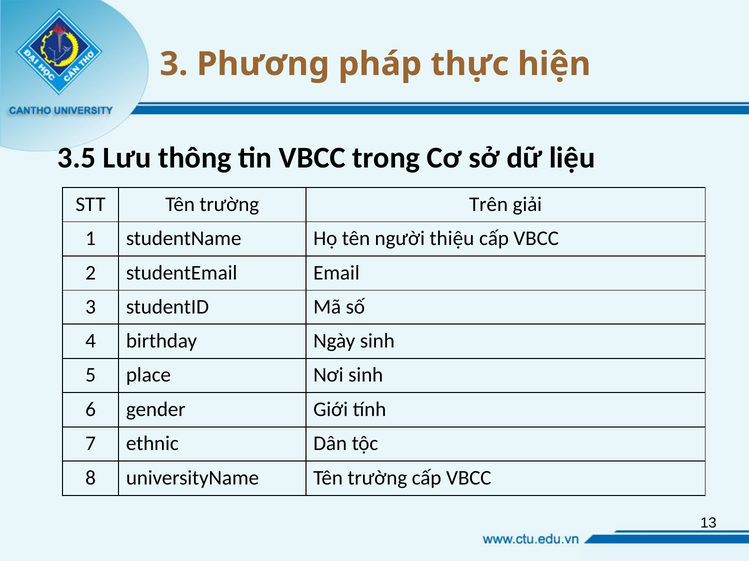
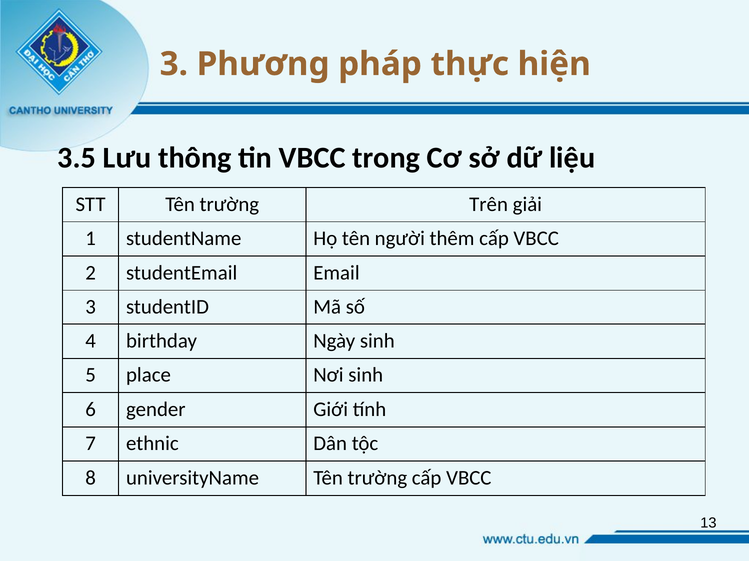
thiệu: thiệu -> thêm (452, 239)
